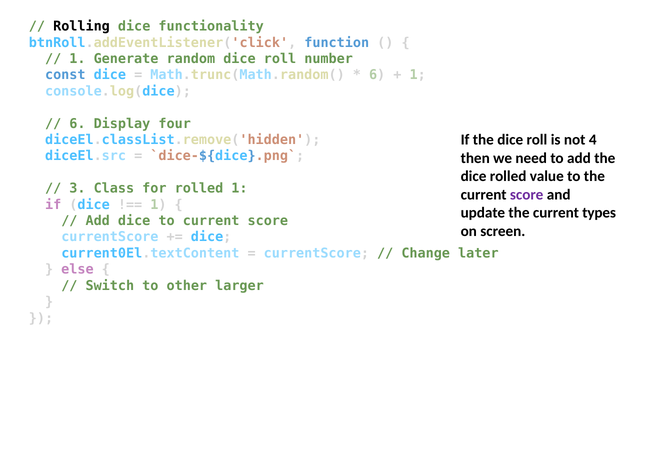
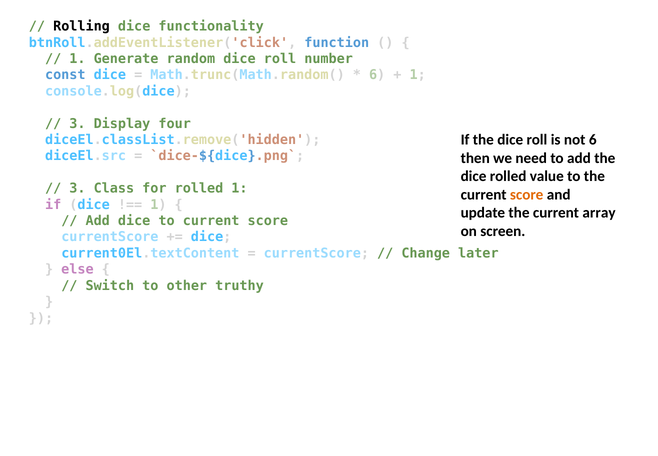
6: 6 -> 3 (77, 123)
not 4: 4 -> 6 (593, 140)
score colour: purple -> orange (527, 194)
types: types -> array (599, 213)
larger: larger -> truthy (239, 285)
